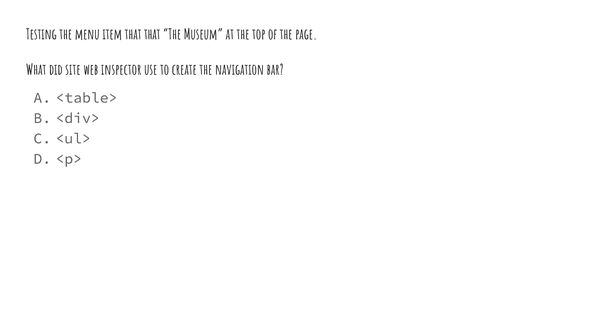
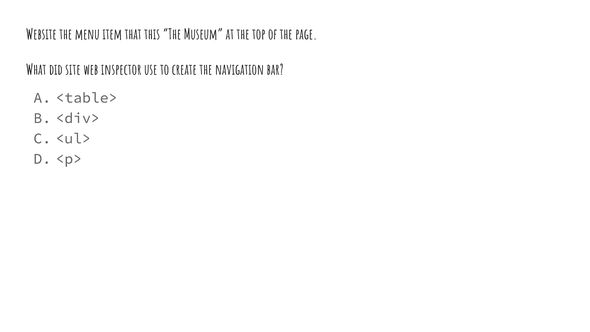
Testing: Testing -> Website (41, 35)
that that: that -> this (152, 35)
